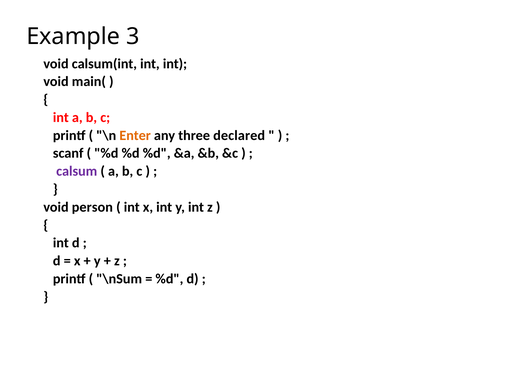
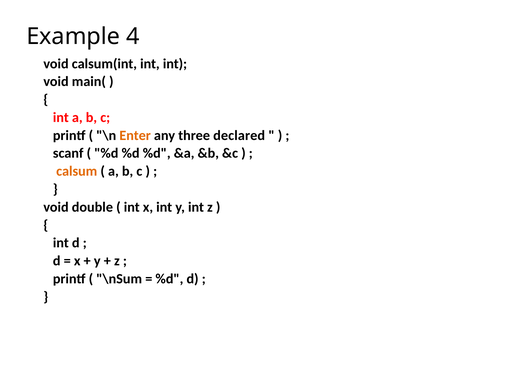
3: 3 -> 4 (133, 37)
calsum colour: purple -> orange (77, 171)
person: person -> double (92, 207)
